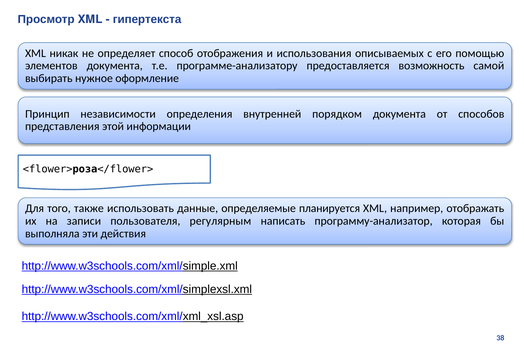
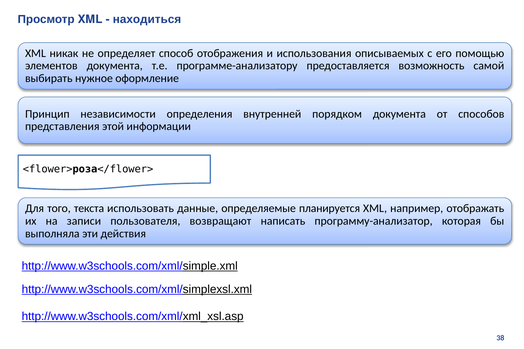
гипертекста: гипертекста -> находиться (147, 19)
также: также -> текста (89, 209)
регулярным: регулярным -> возвращают (220, 221)
